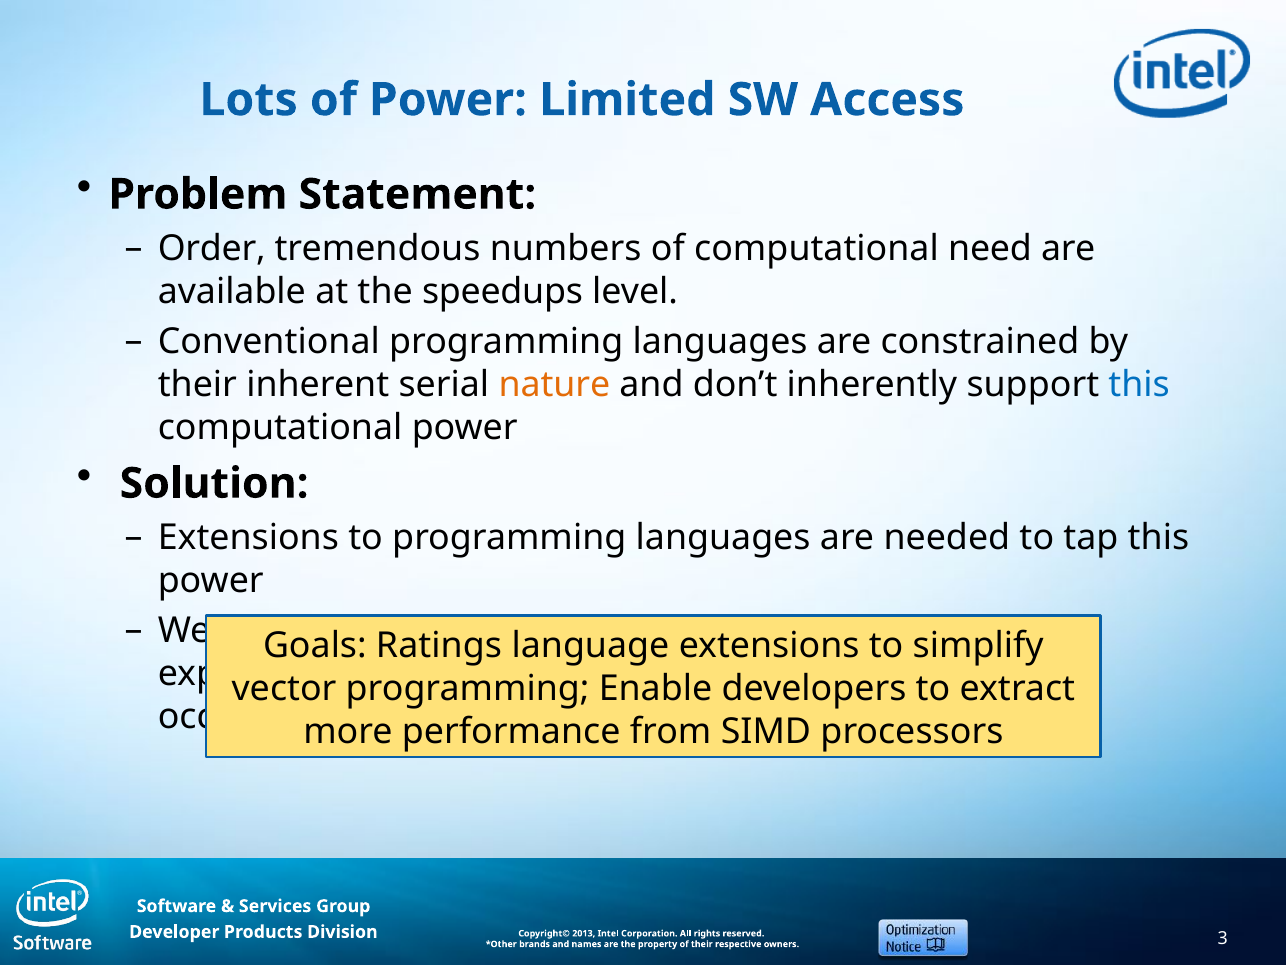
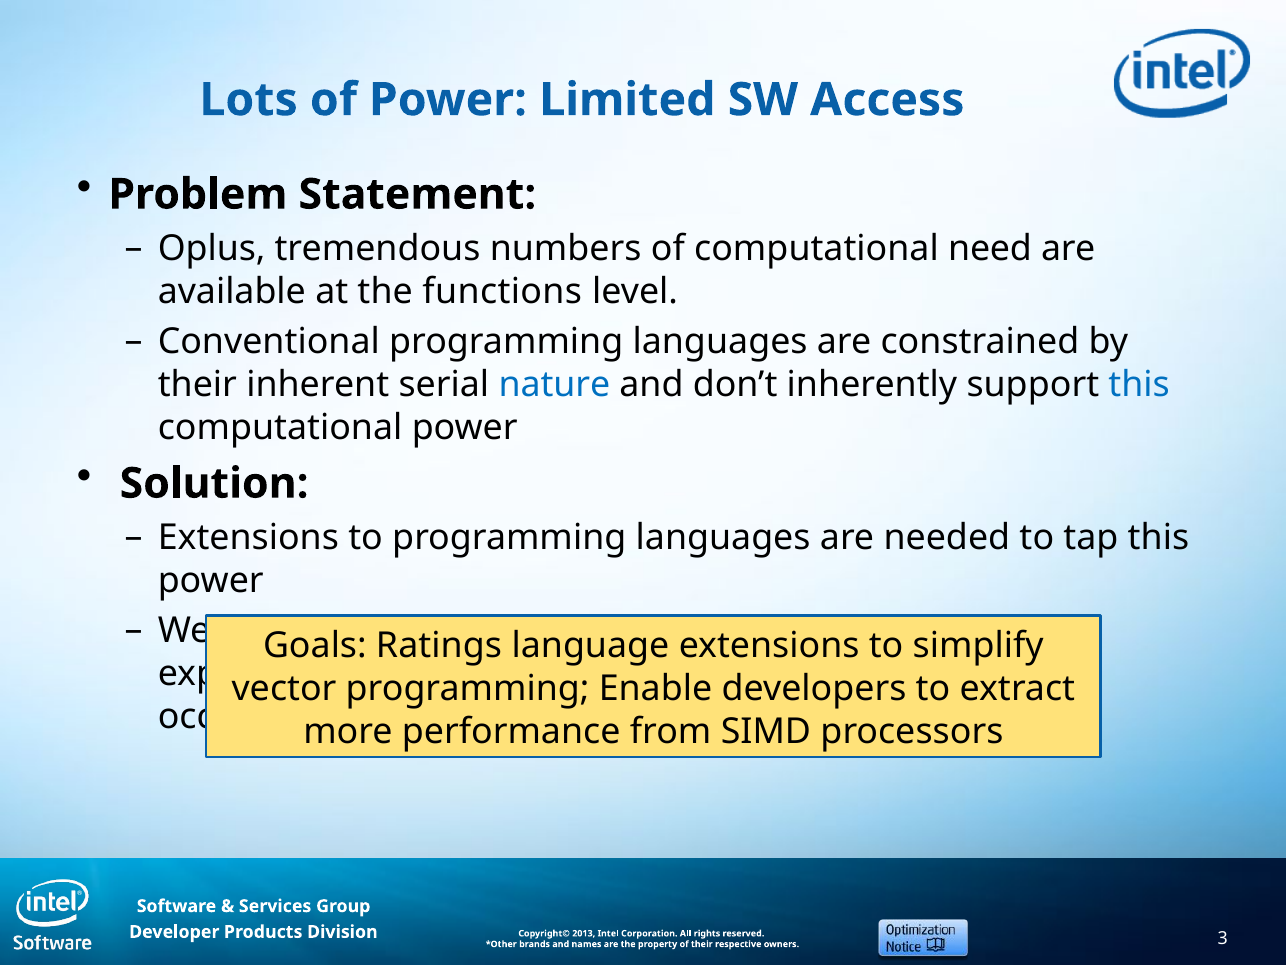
Order: Order -> Oplus (212, 248)
speedups: speedups -> functions (502, 291)
nature colour: orange -> blue (554, 384)
